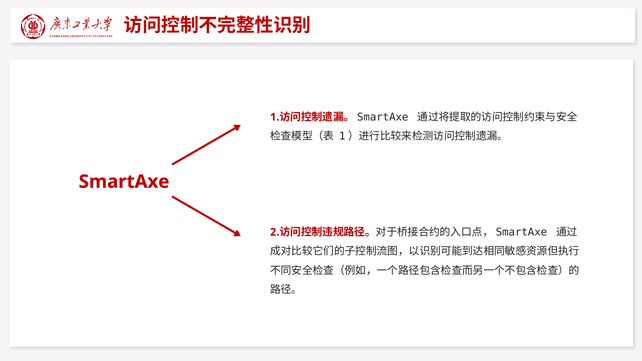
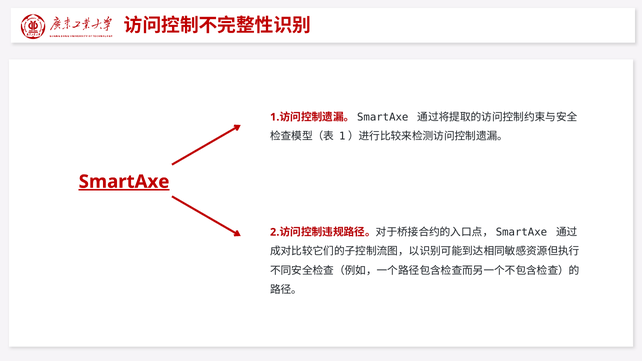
SmartAxe underline: none -> present (124, 182)
